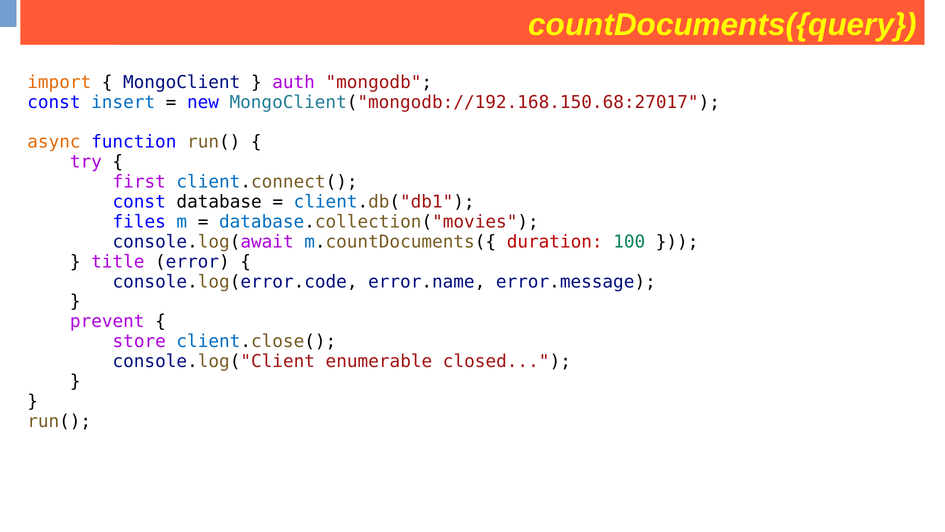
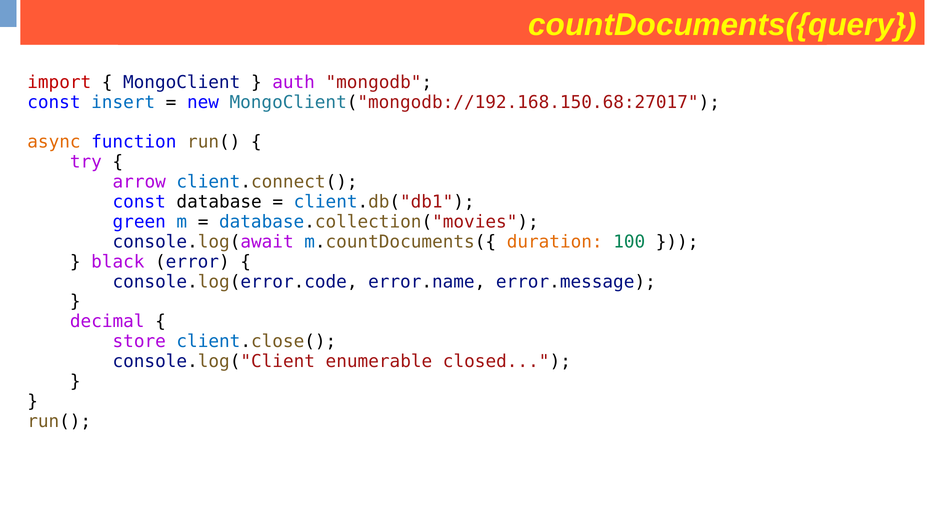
import colour: orange -> red (59, 82)
first: first -> arrow (139, 182)
files: files -> green (139, 222)
duration colour: red -> orange (555, 242)
title: title -> black (118, 262)
prevent: prevent -> decimal (107, 321)
